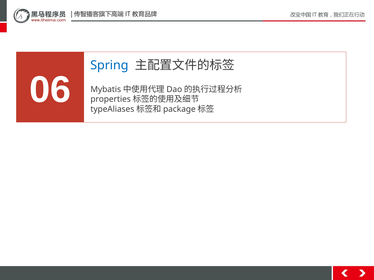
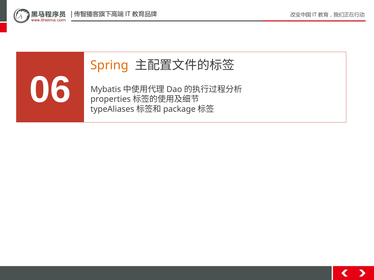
Spring colour: blue -> orange (109, 65)
